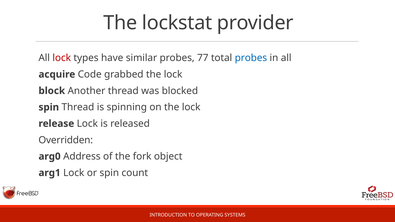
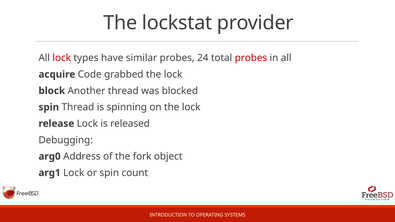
77: 77 -> 24 (203, 58)
probes colour: blue -> red (251, 58)
Overridden: Overridden -> Debugging (66, 140)
